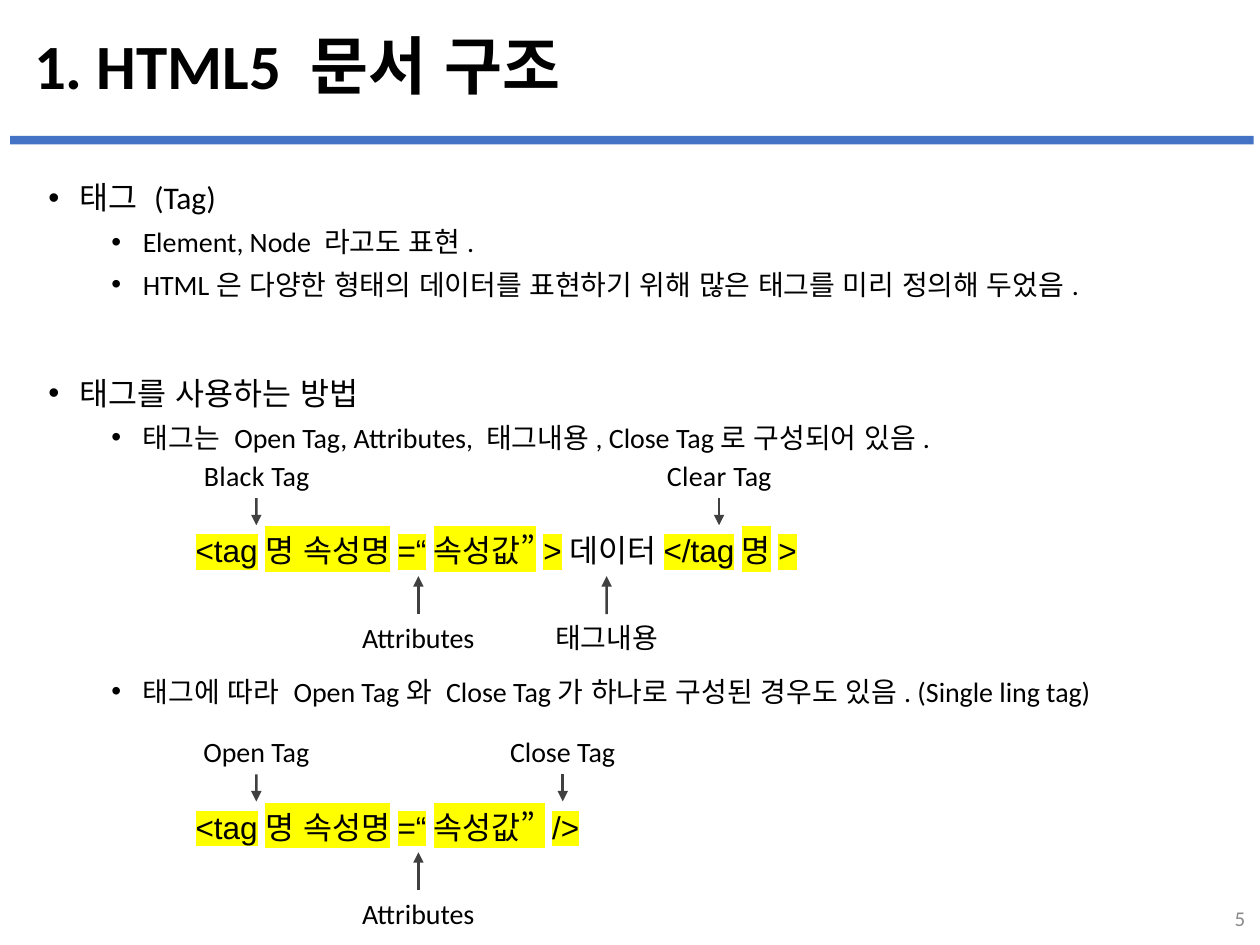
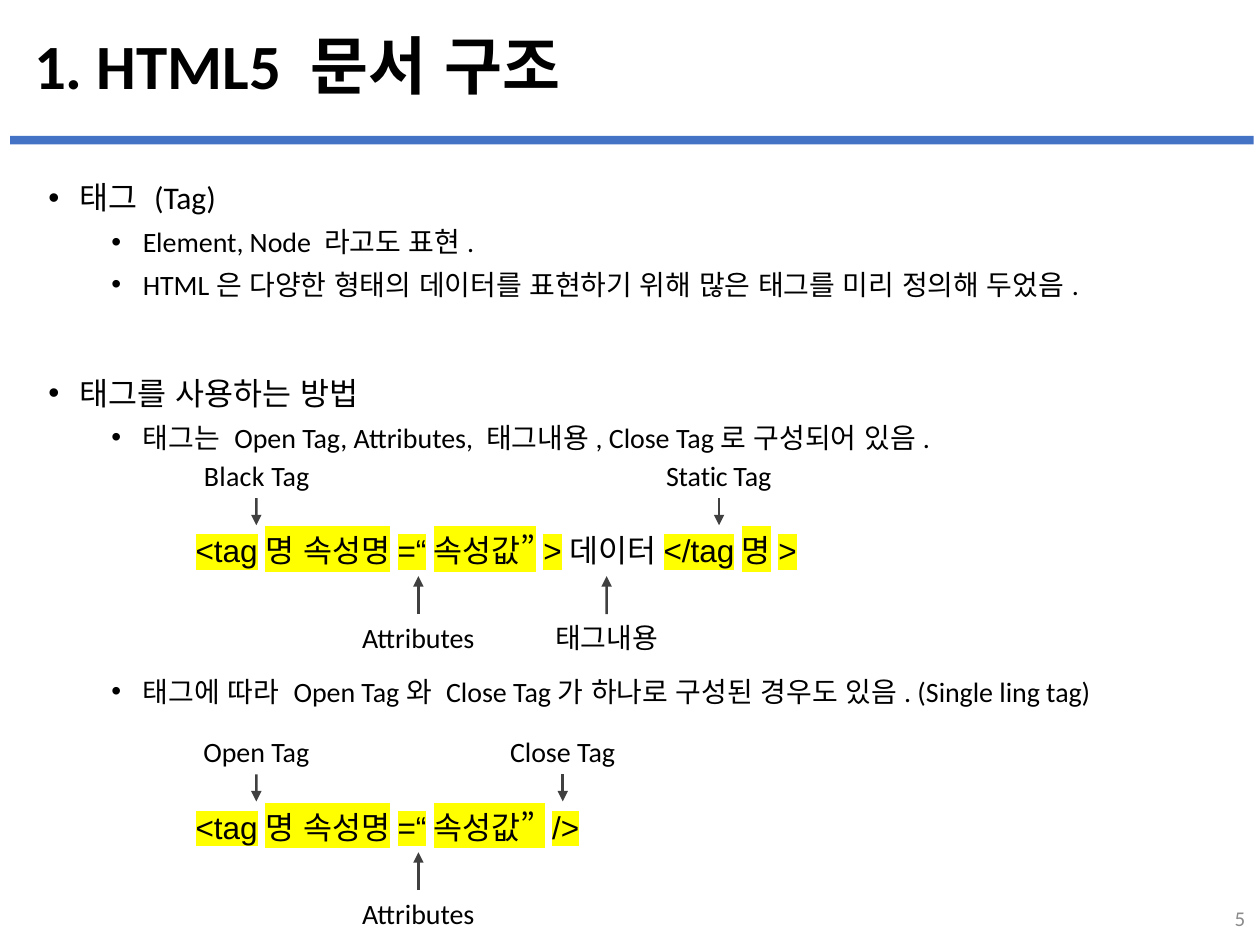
Clear: Clear -> Static (697, 477)
